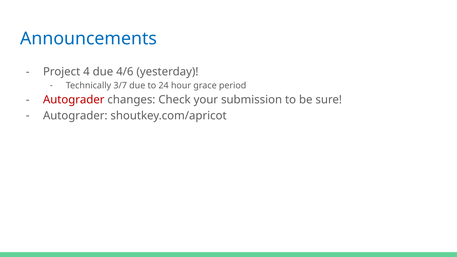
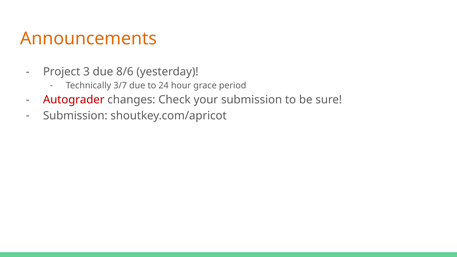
Announcements colour: blue -> orange (89, 39)
4: 4 -> 3 (86, 72)
4/6: 4/6 -> 8/6 (125, 72)
Autograder: Autograder -> Submission (75, 116)
